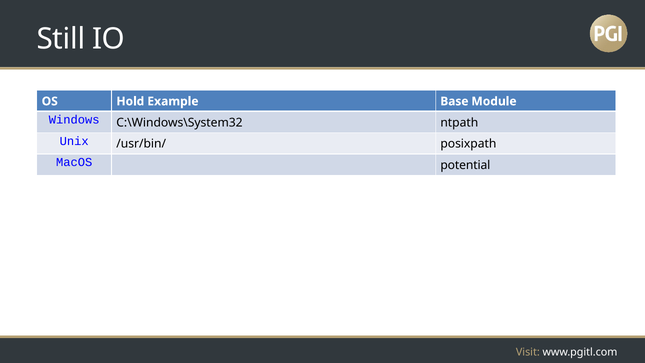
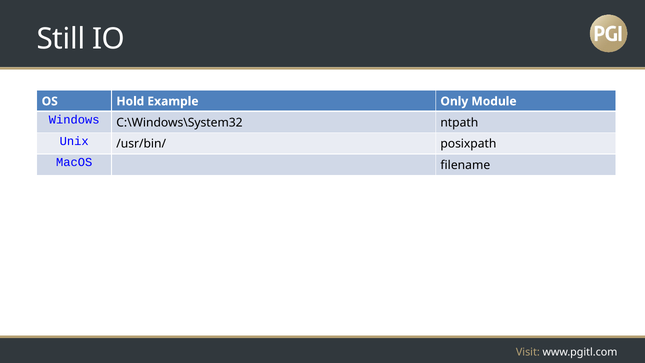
Base: Base -> Only (454, 101)
potential: potential -> filename (465, 165)
